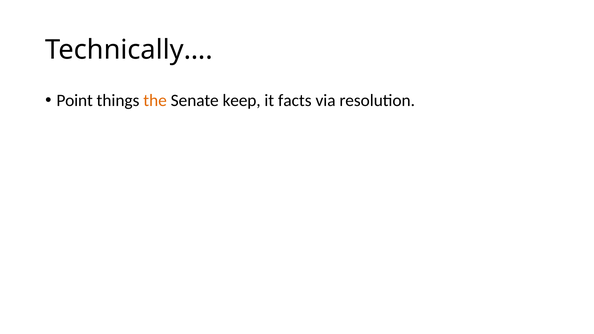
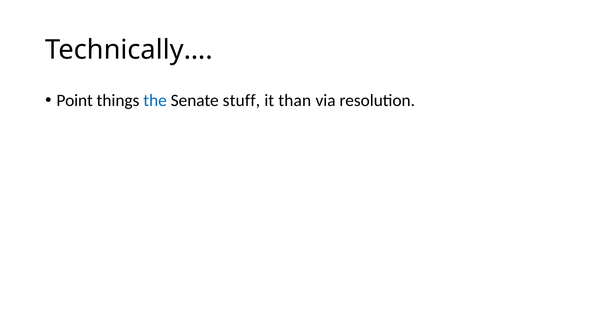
the colour: orange -> blue (155, 100)
keep: keep -> stuff (241, 100)
facts: facts -> than (295, 100)
